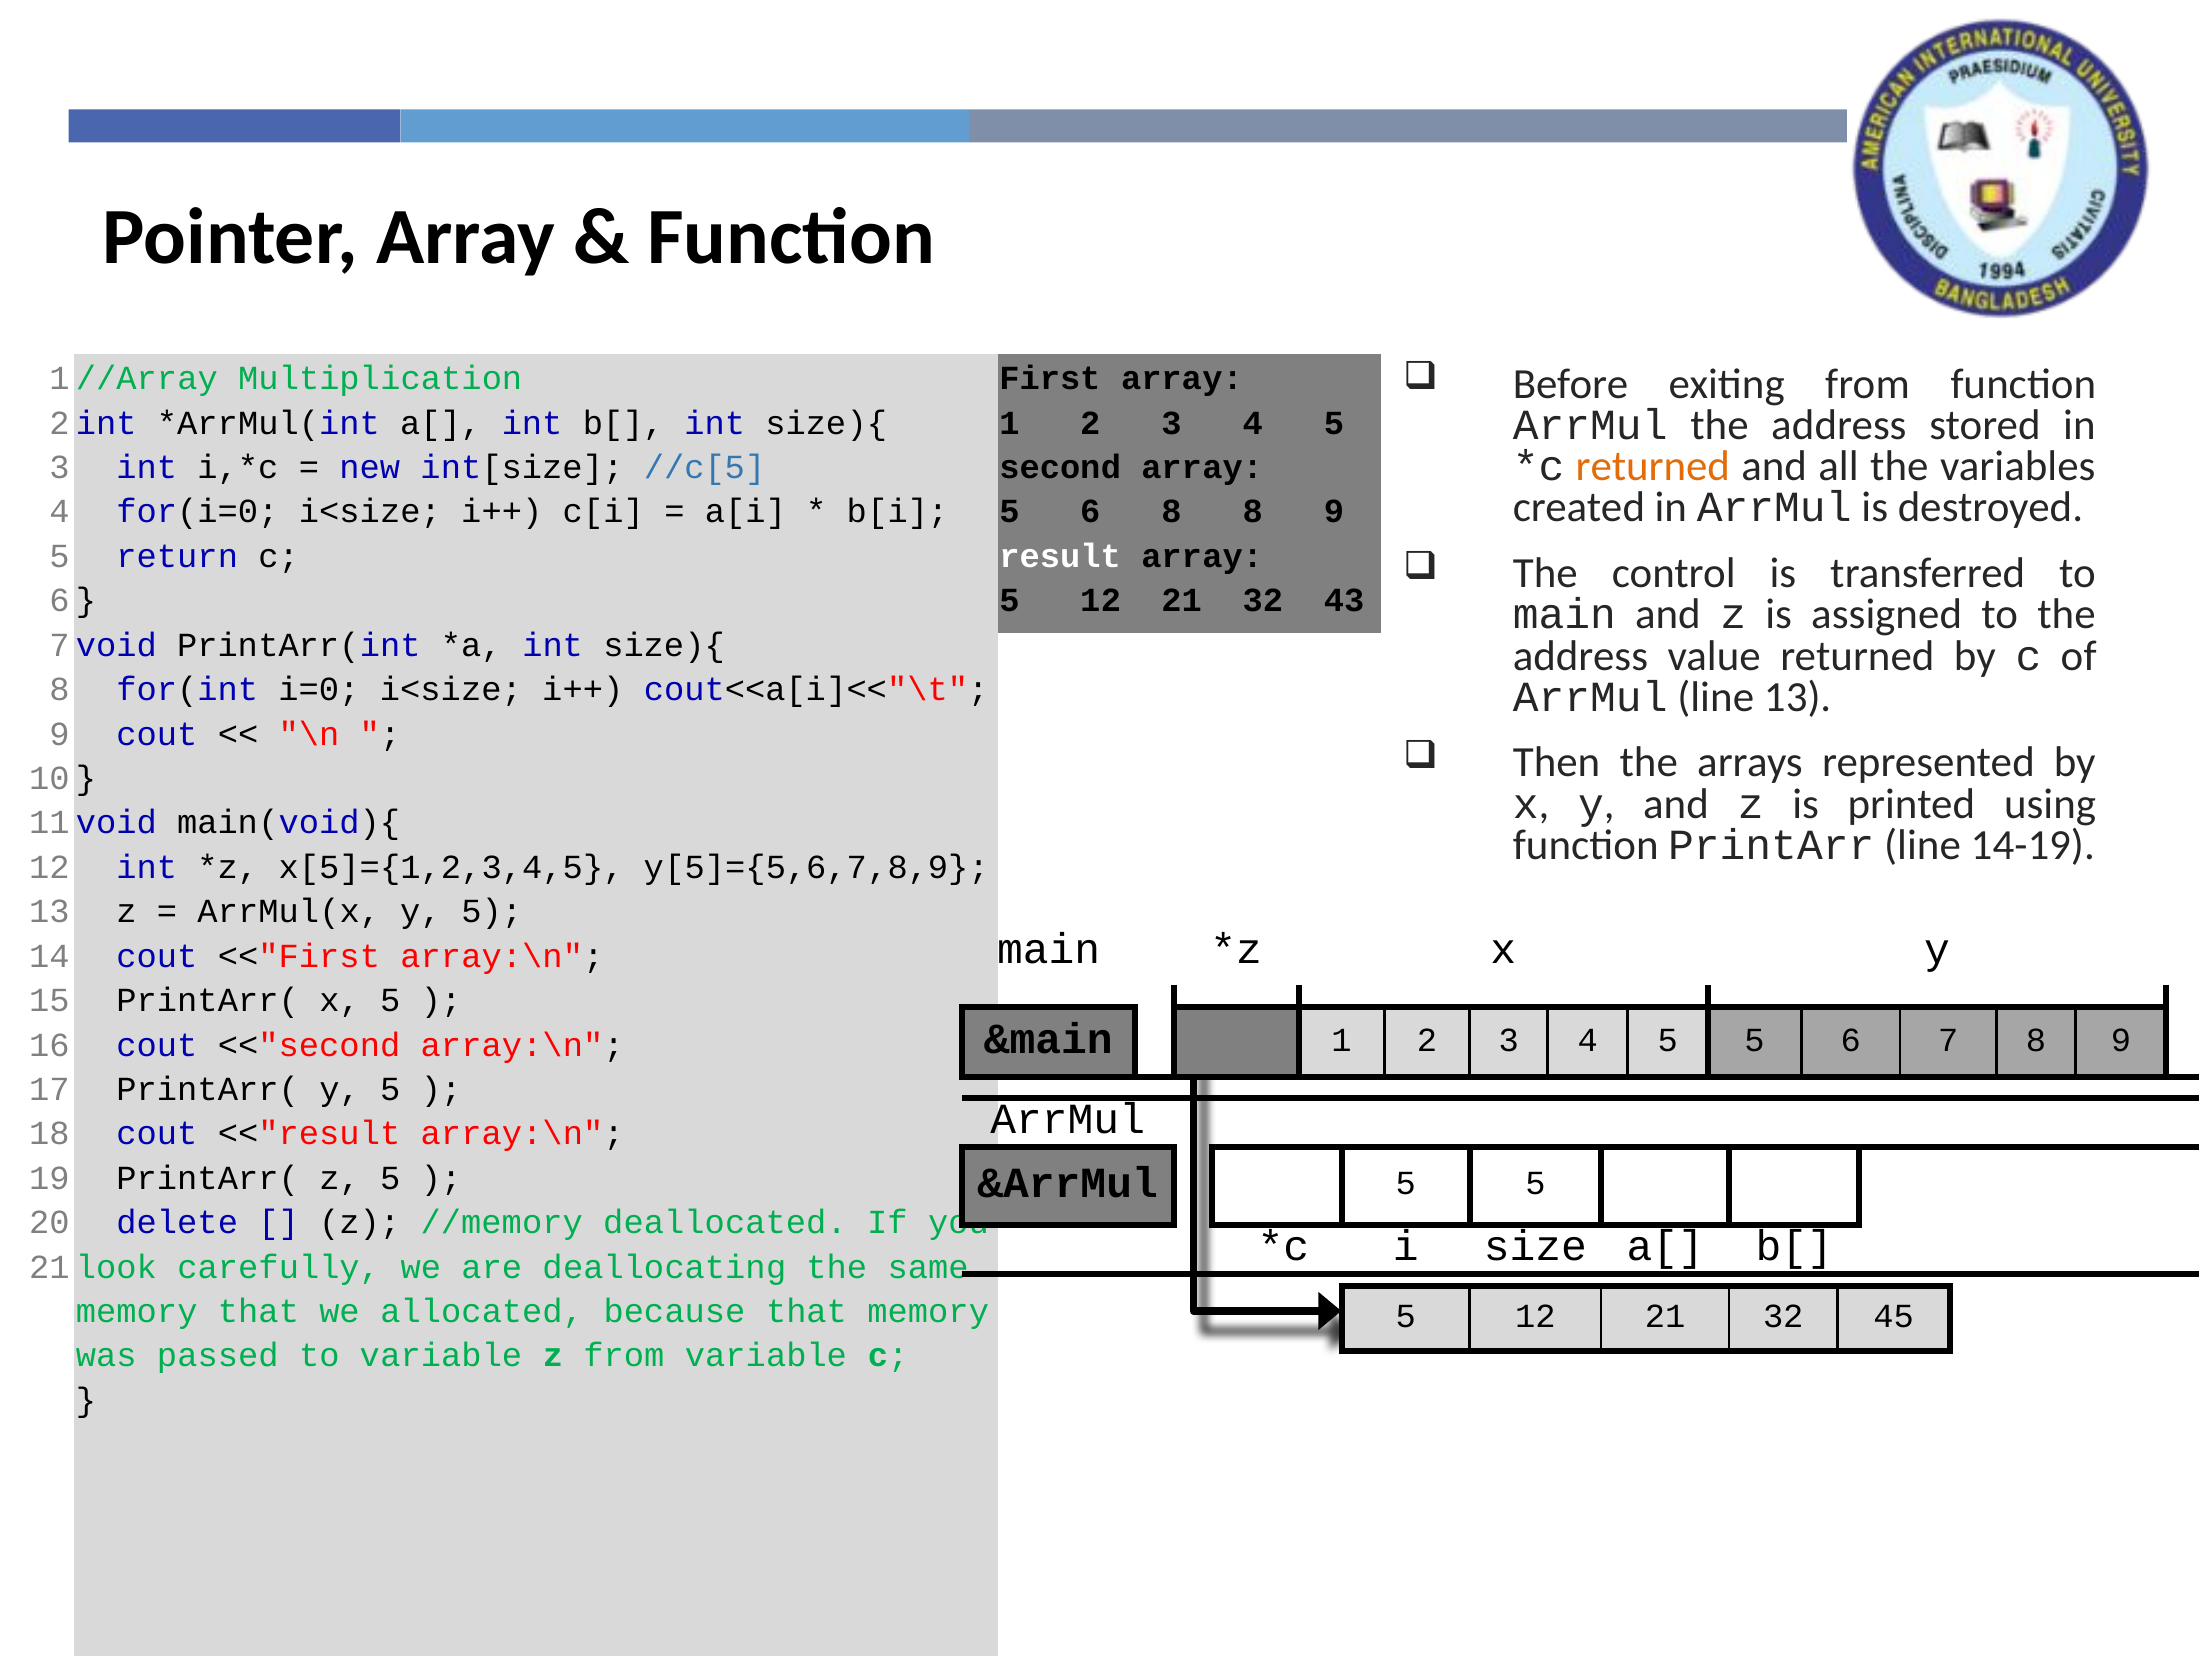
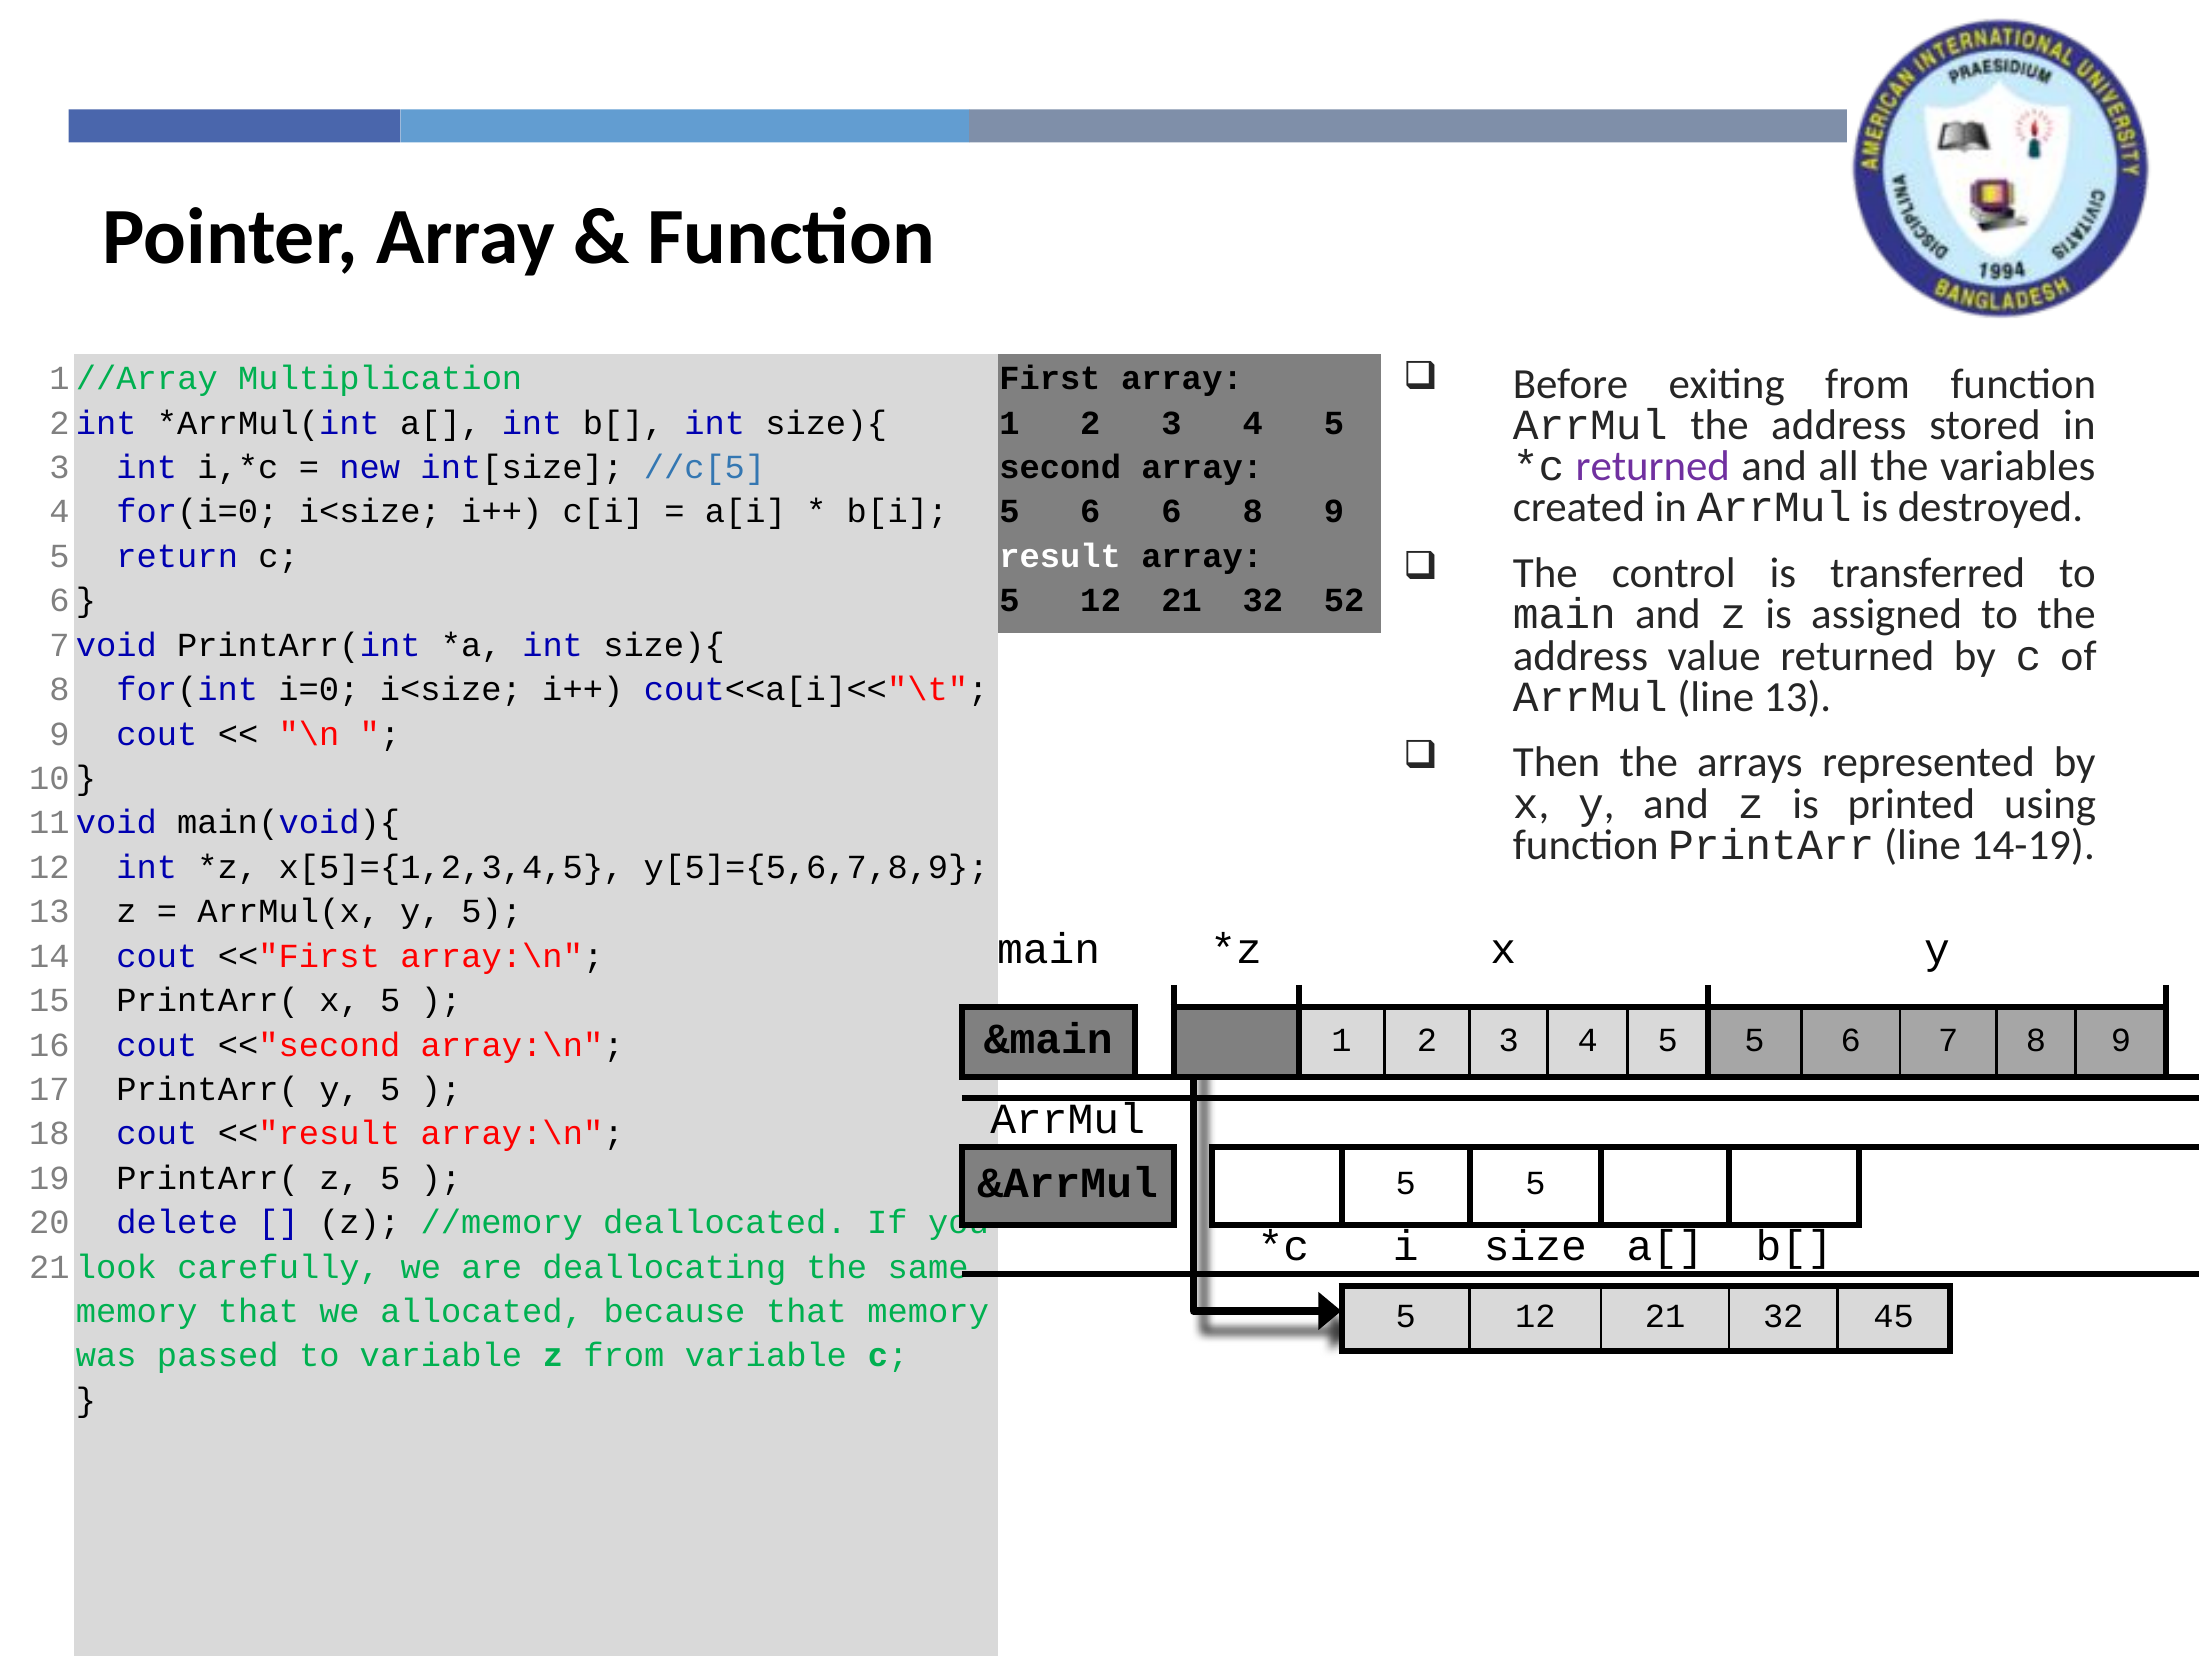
returned colour: orange -> purple (1653, 467)
6 8: 8 -> 6 (1172, 512)
43: 43 -> 52 (1344, 601)
